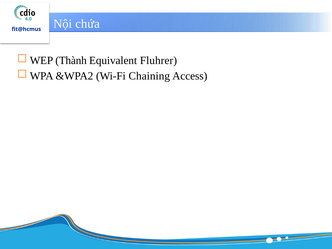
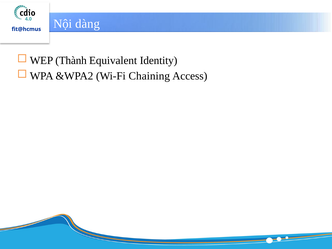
chứa: chứa -> dàng (88, 24)
Fluhrer: Fluhrer -> Identity (159, 60)
